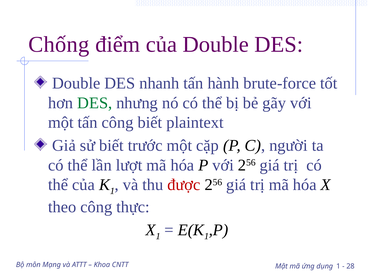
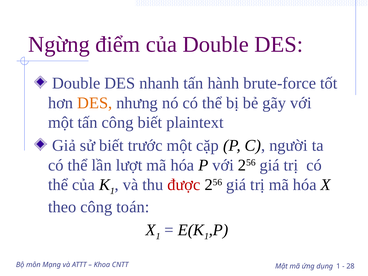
Chống: Chống -> Ngừng (59, 45)
DES colour: green -> orange (95, 103)
thực: thực -> toán (133, 207)
